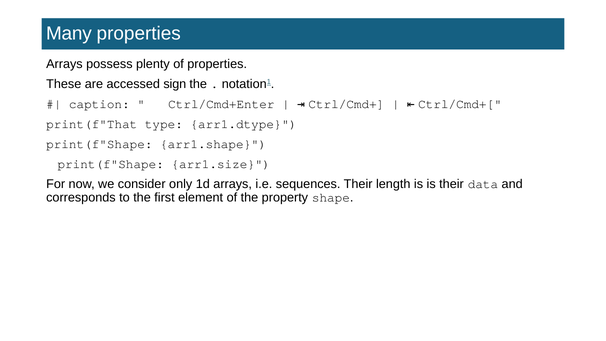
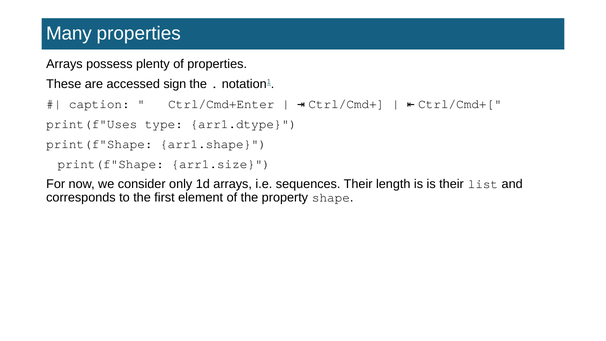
print(f"That: print(f"That -> print(f"Uses (92, 124)
data: data -> list (483, 184)
